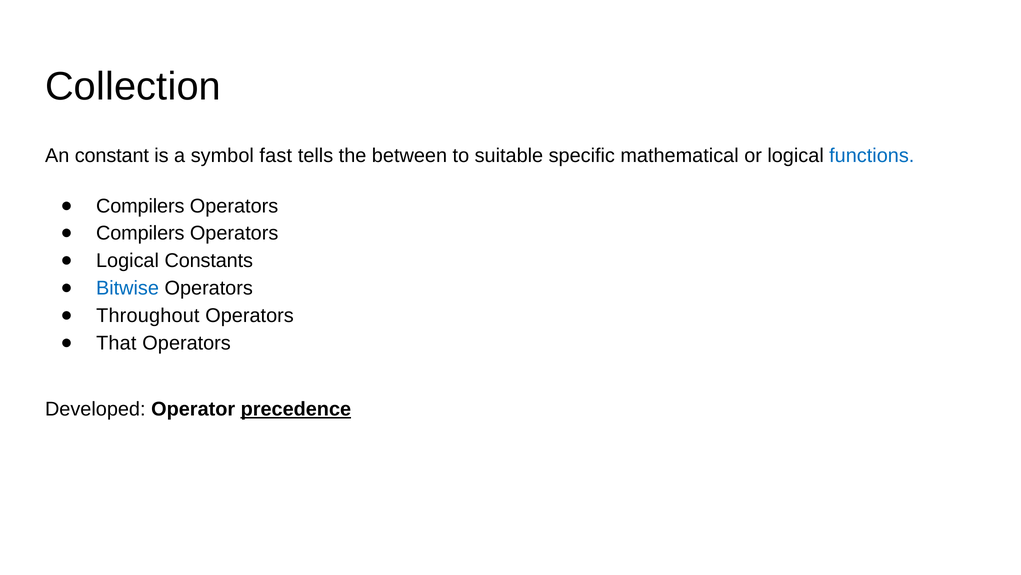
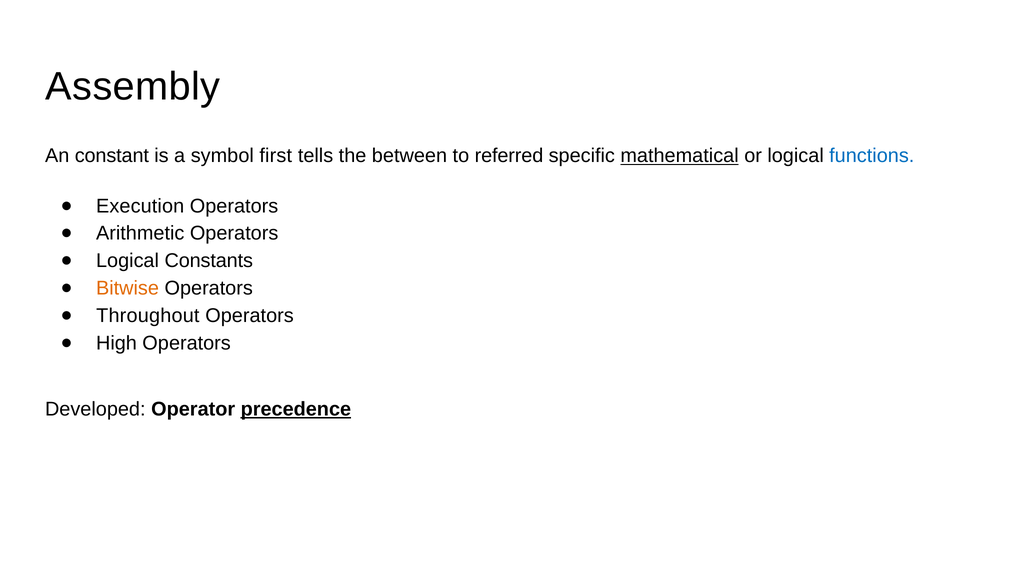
Collection: Collection -> Assembly (133, 87)
fast: fast -> first (276, 156)
suitable: suitable -> referred (509, 156)
mathematical underline: none -> present (680, 156)
Compilers: Compilers -> Execution (140, 206)
Compilers: Compilers -> Arithmetic (140, 233)
Bitwise colour: blue -> orange (128, 288)
That: That -> High (116, 343)
